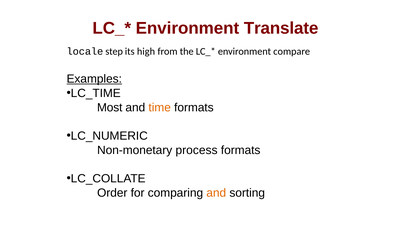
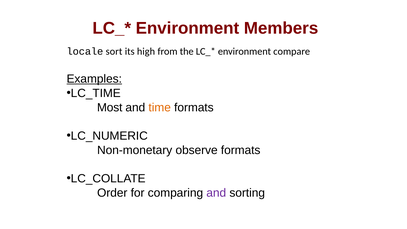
Translate: Translate -> Members (281, 28)
step: step -> sort (114, 51)
process: process -> observe (197, 150)
and colour: orange -> purple (216, 193)
